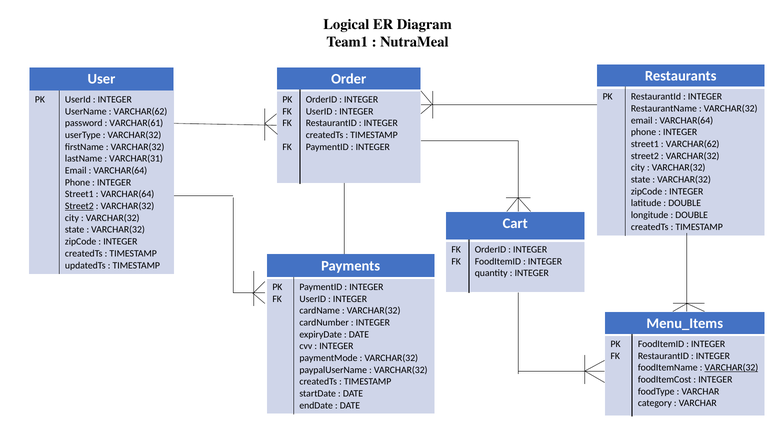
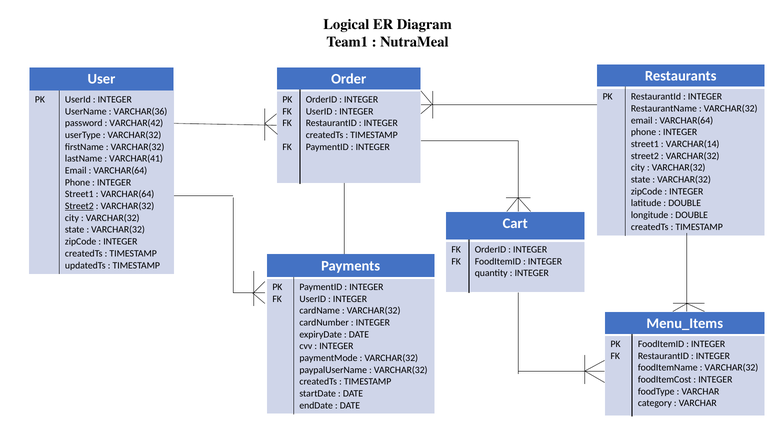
VARCHAR(62: VARCHAR(62 -> VARCHAR(36 (140, 111)
VARCHAR(61: VARCHAR(61 -> VARCHAR(42 (136, 123)
VARCHAR(62: VARCHAR(62 -> VARCHAR(14 (693, 144)
VARCHAR(31: VARCHAR(31 -> VARCHAR(41 (136, 159)
VARCHAR(32 underline: present -> none (731, 368)
